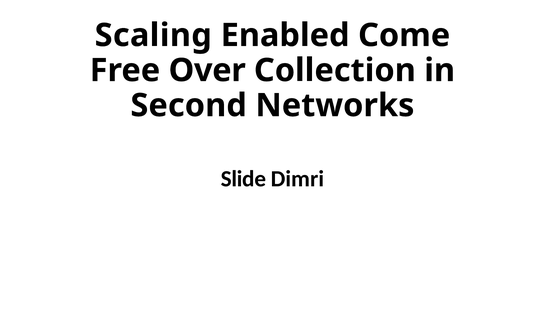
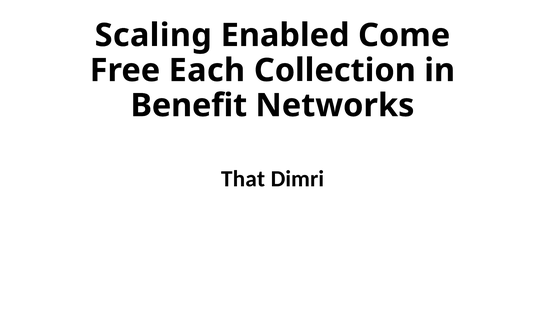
Over: Over -> Each (207, 70)
Second: Second -> Benefit (189, 106)
Slide: Slide -> That (243, 179)
